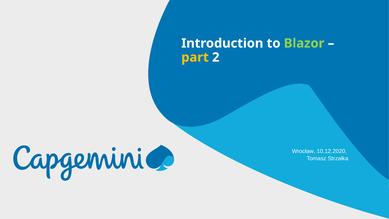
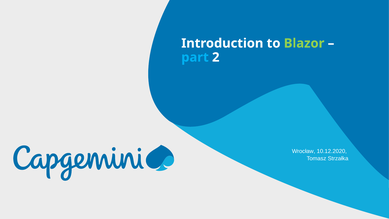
part colour: yellow -> light blue (195, 57)
